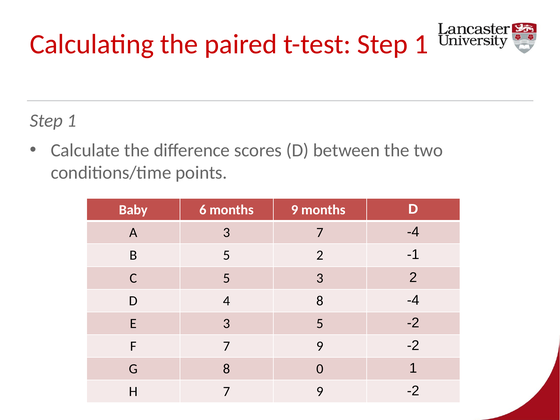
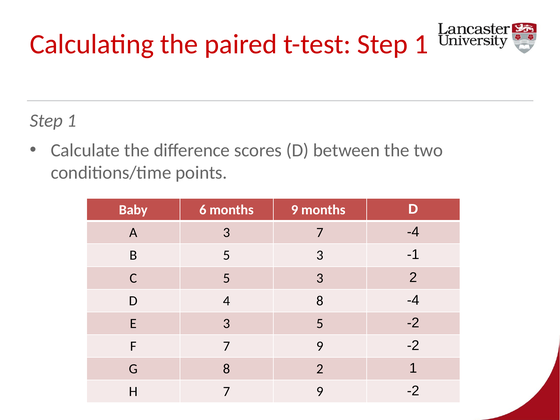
B 5 2: 2 -> 3 (320, 255)
8 0: 0 -> 2 (320, 369)
